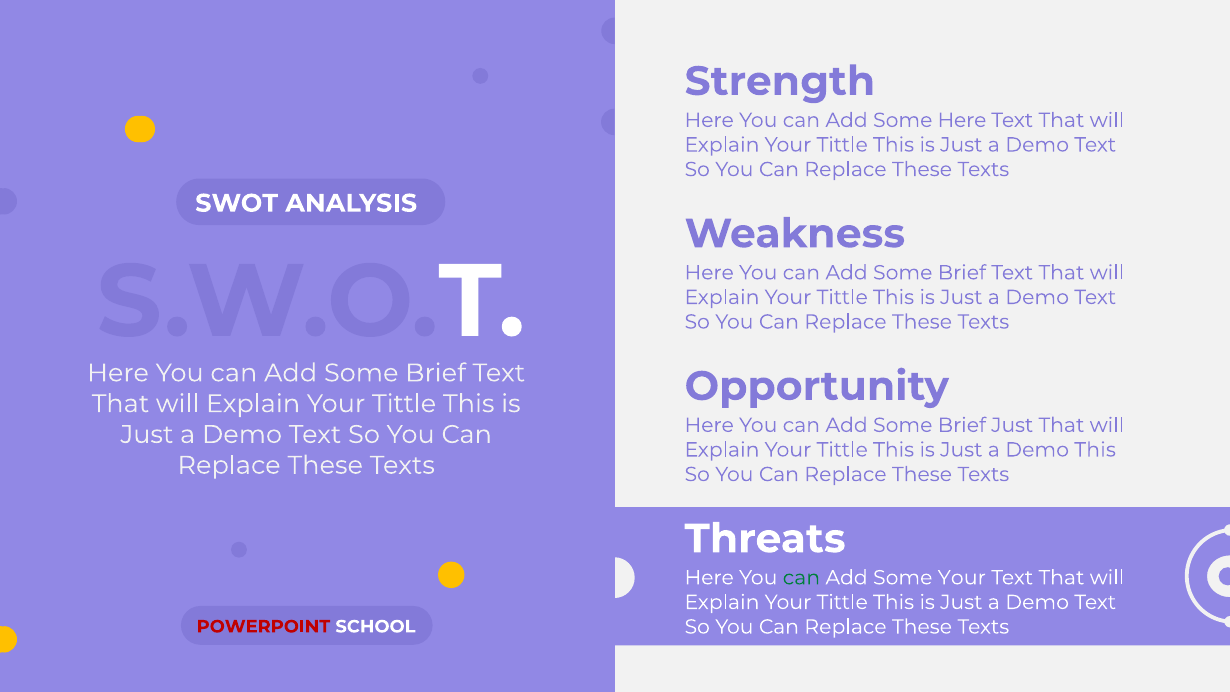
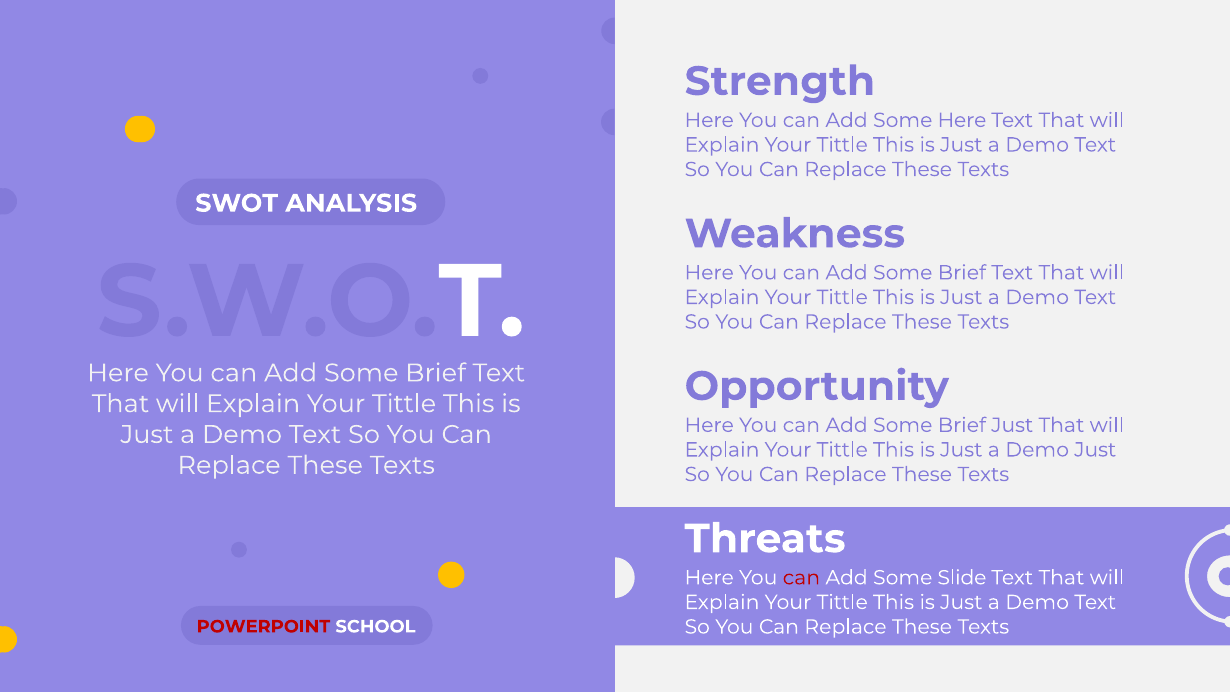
Demo This: This -> Just (1095, 450)
can colour: green -> red (801, 578)
Some Your: Your -> Slide (962, 578)
